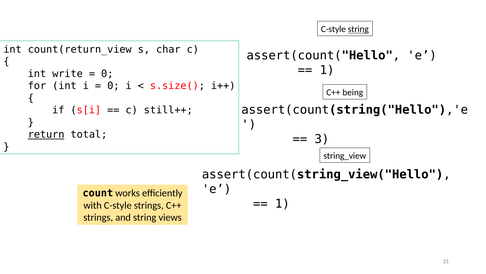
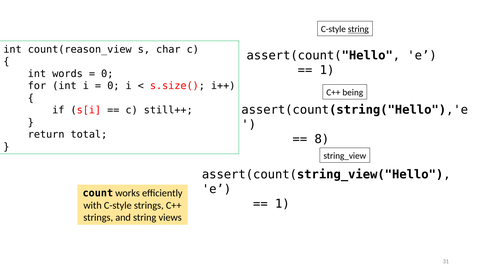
count(return_view: count(return_view -> count(reason_view (80, 49)
write: write -> words (68, 74)
return underline: present -> none (46, 134)
3: 3 -> 8 (322, 139)
